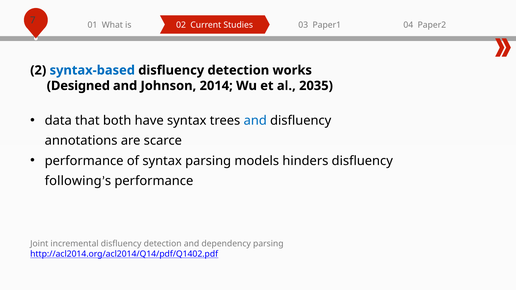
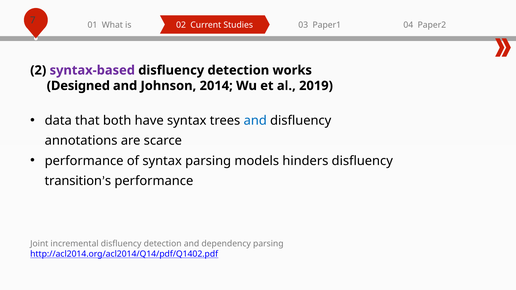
syntax-based colour: blue -> purple (92, 70)
2035: 2035 -> 2019 (316, 86)
following: following -> transition (73, 181)
